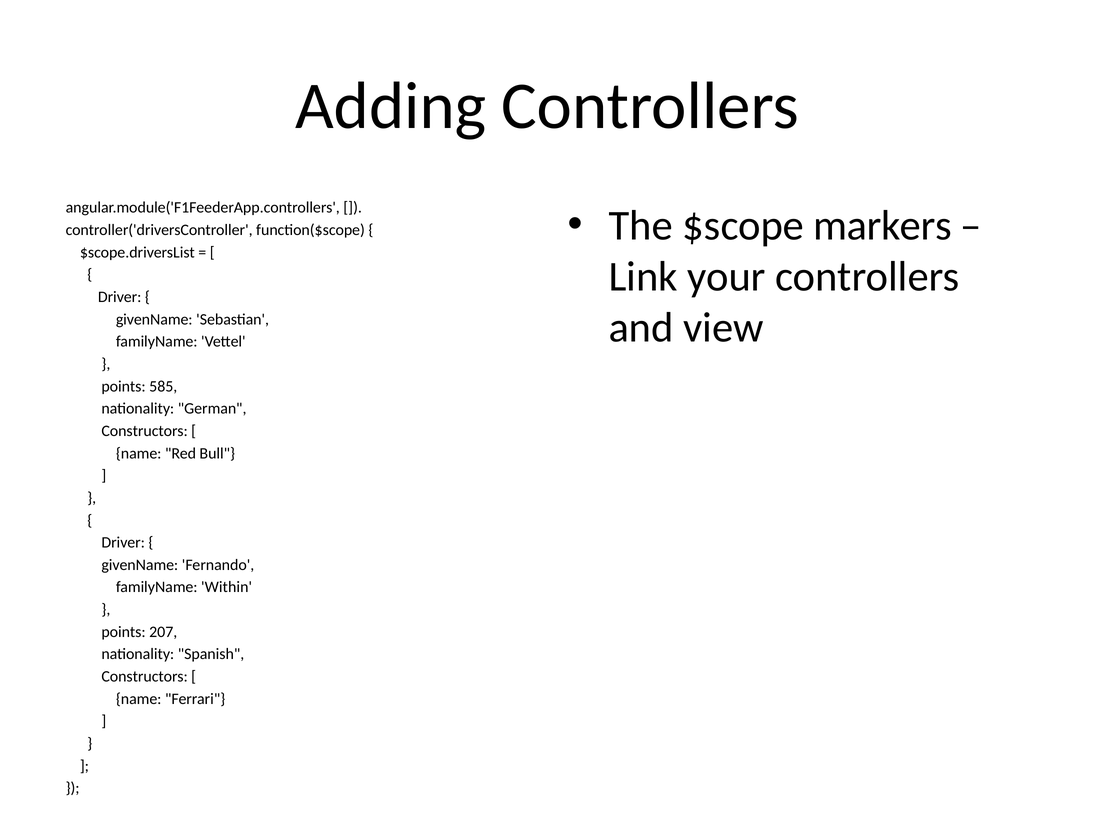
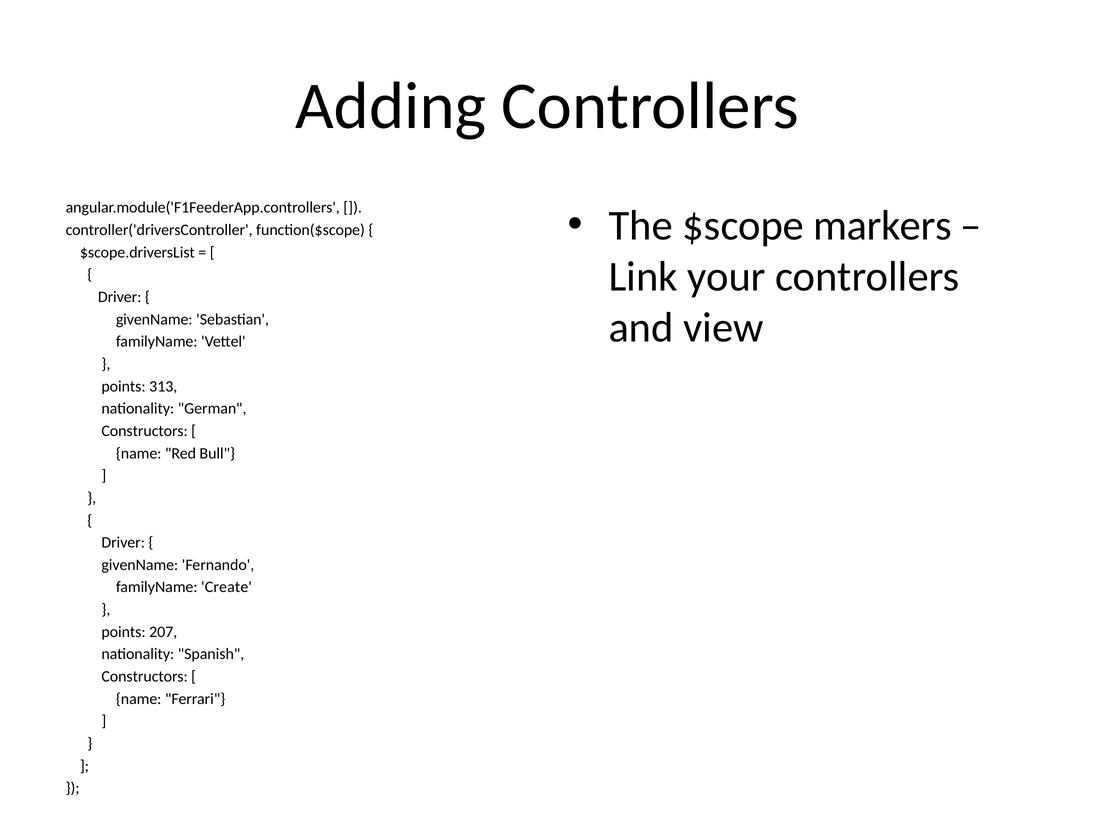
585: 585 -> 313 (163, 386)
Within: Within -> Create (227, 587)
